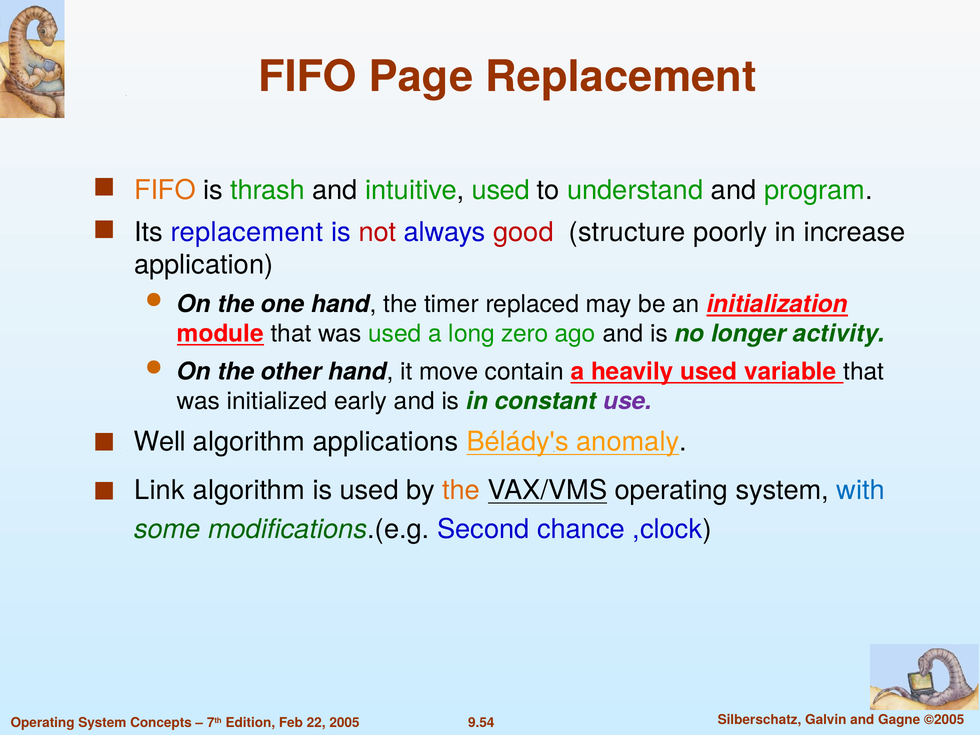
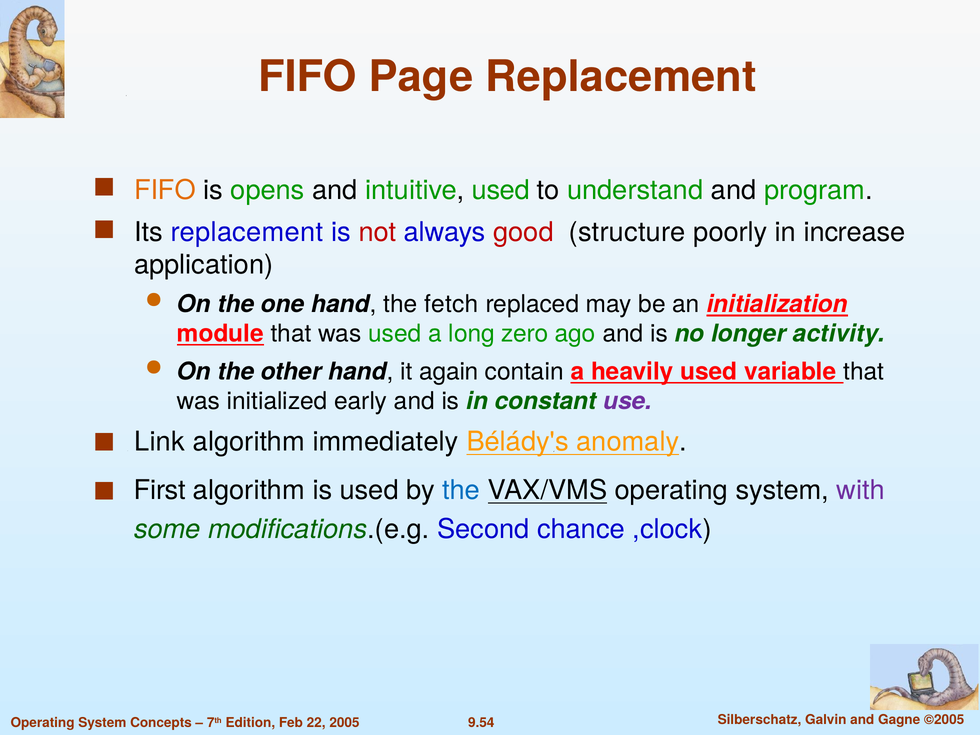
thrash: thrash -> opens (268, 190)
timer: timer -> fetch (451, 304)
move: move -> again (449, 372)
Well: Well -> Link (160, 442)
applications: applications -> immediately (386, 442)
Link: Link -> First (160, 490)
the colour: orange -> blue (461, 490)
with colour: blue -> purple (861, 490)
